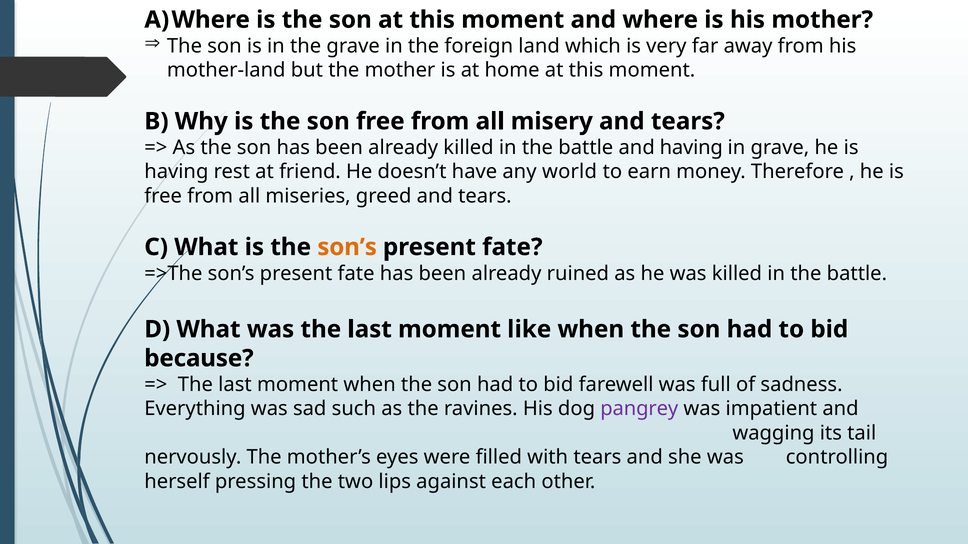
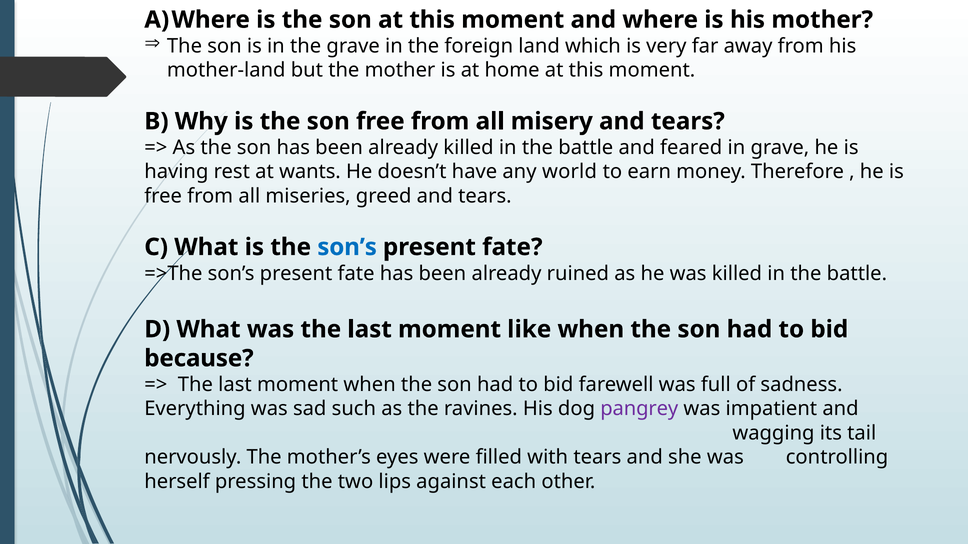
and having: having -> feared (691, 148)
friend: friend -> wants (310, 172)
son’s colour: orange -> blue (347, 247)
